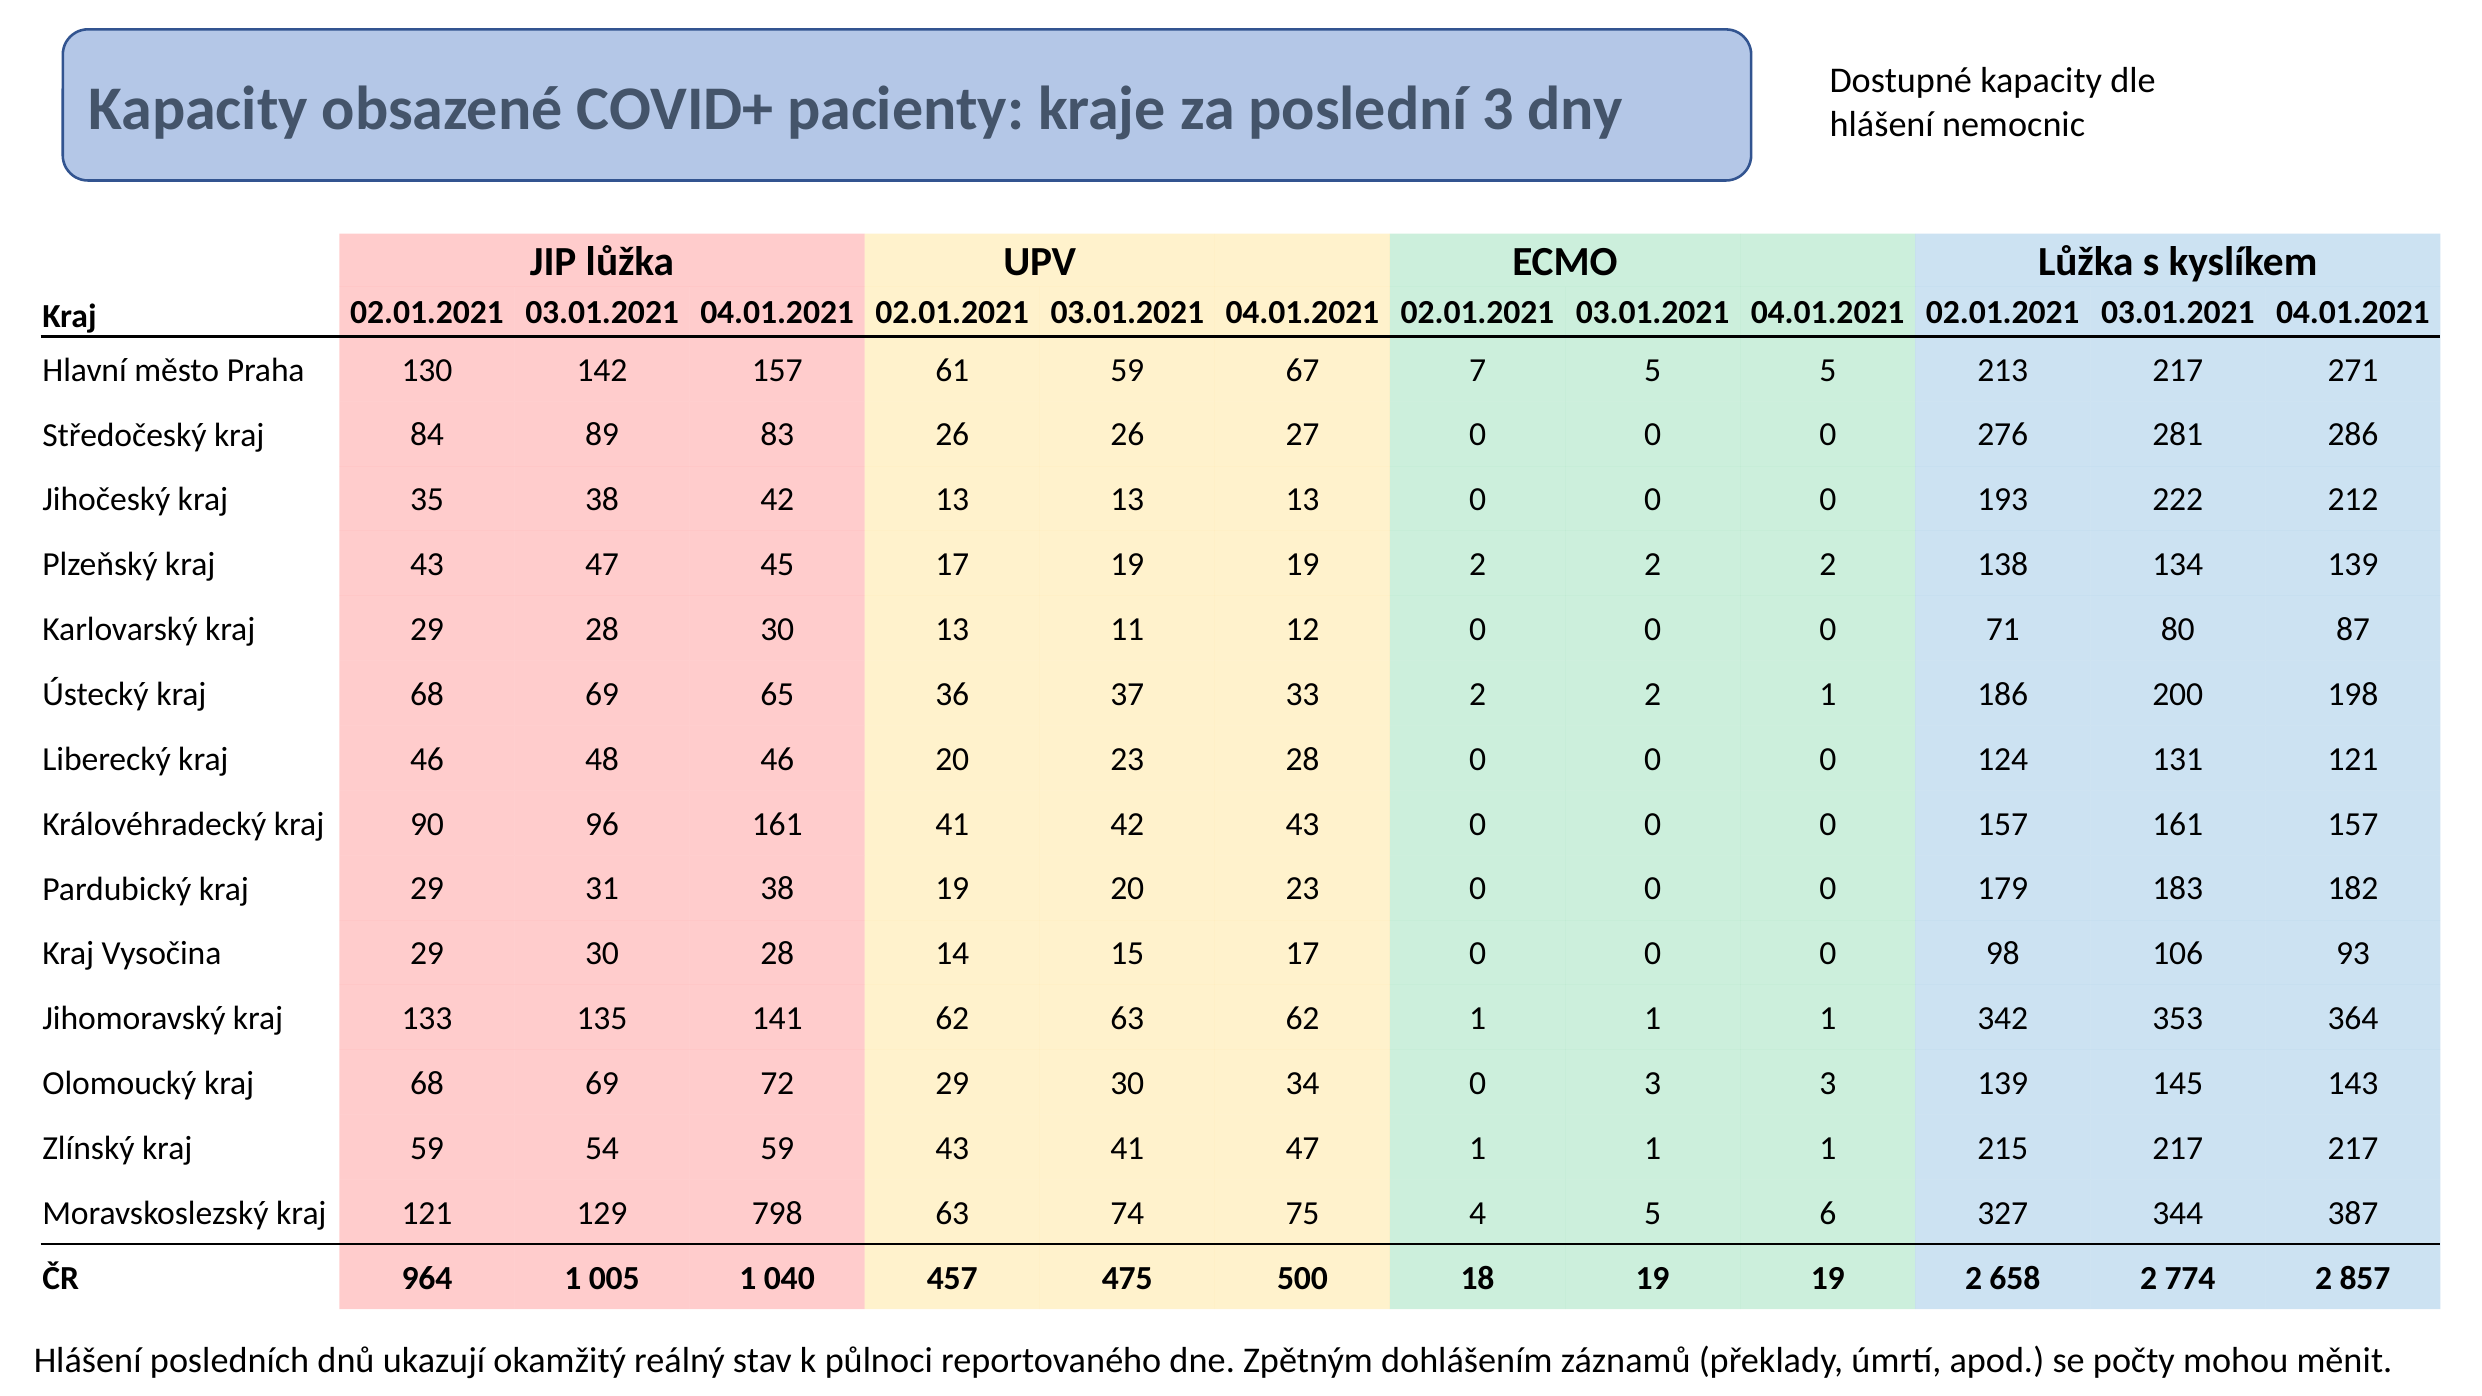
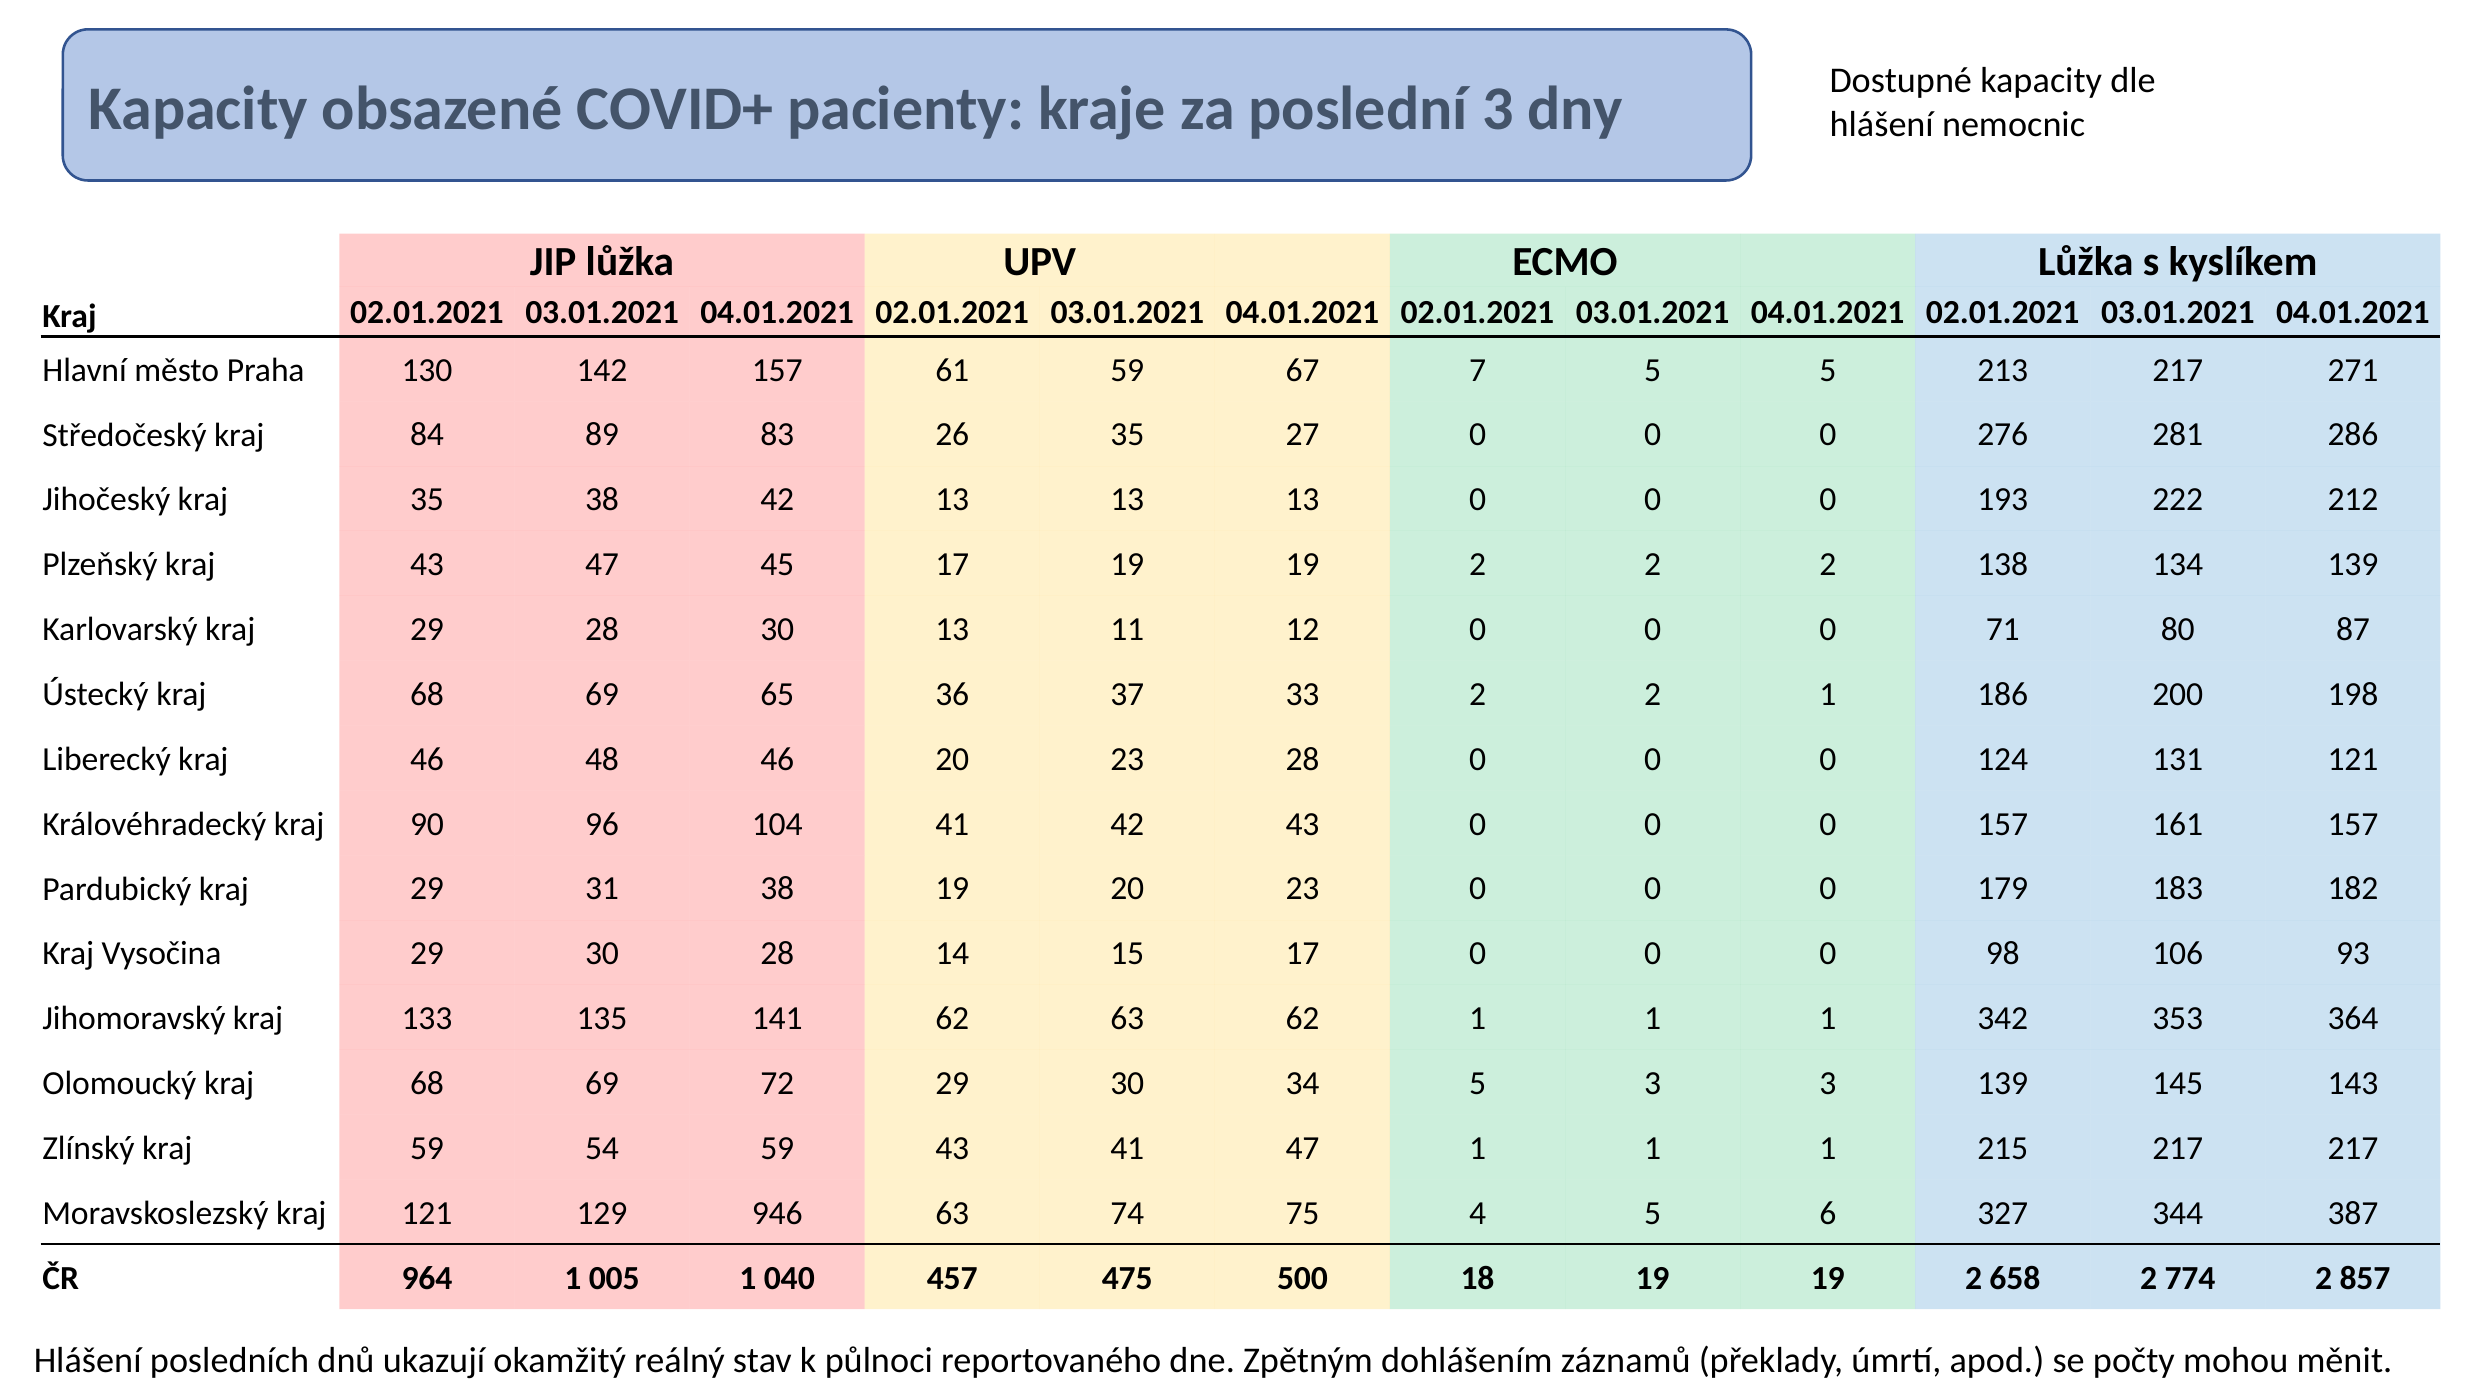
26 26: 26 -> 35 (1127, 435)
96 161: 161 -> 104 (777, 824)
34 0: 0 -> 5 (1478, 1083)
798: 798 -> 946 (777, 1213)
